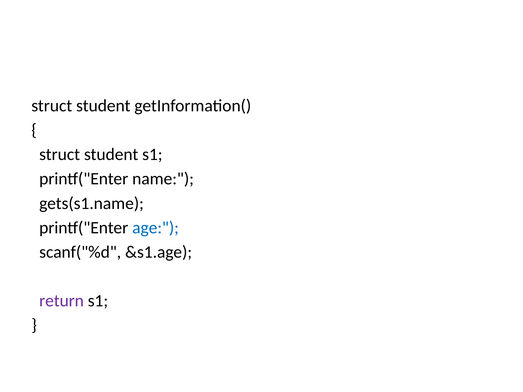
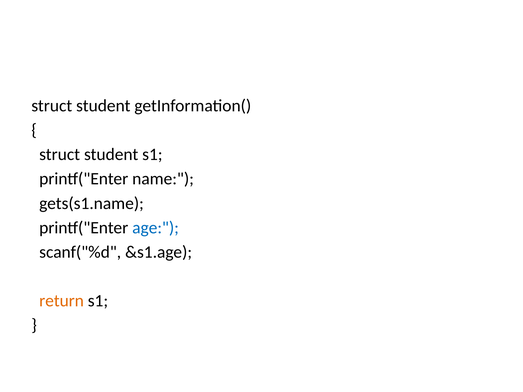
return colour: purple -> orange (62, 301)
